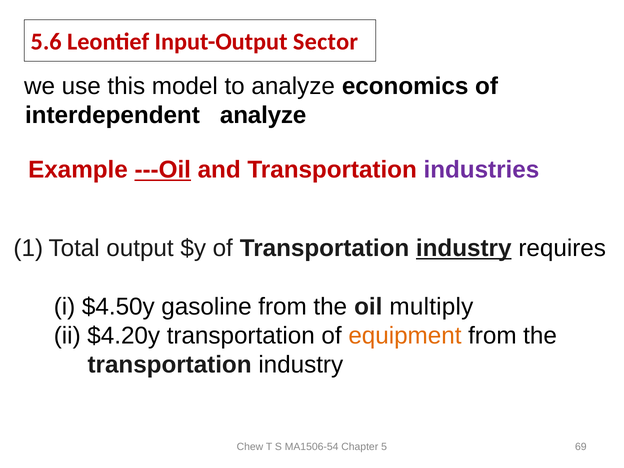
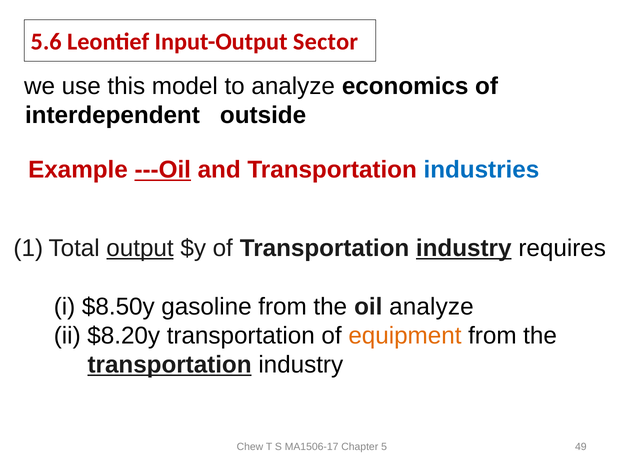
interdependent analyze: analyze -> outside (263, 115)
industries colour: purple -> blue (481, 170)
output underline: none -> present (140, 248)
$4.50y: $4.50y -> $8.50y (118, 307)
oil multiply: multiply -> analyze (431, 307)
$4.20y: $4.20y -> $8.20y (124, 336)
transportation underline: none -> present (170, 365)
MA1506-54: MA1506-54 -> MA1506-17 (312, 447)
69: 69 -> 49 (581, 447)
